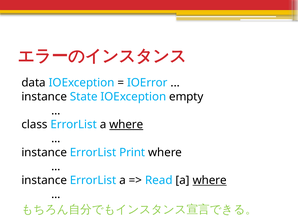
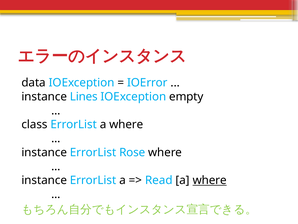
State: State -> Lines (84, 96)
where underline: present -> none (126, 124)
Print: Print -> Rose (132, 152)
